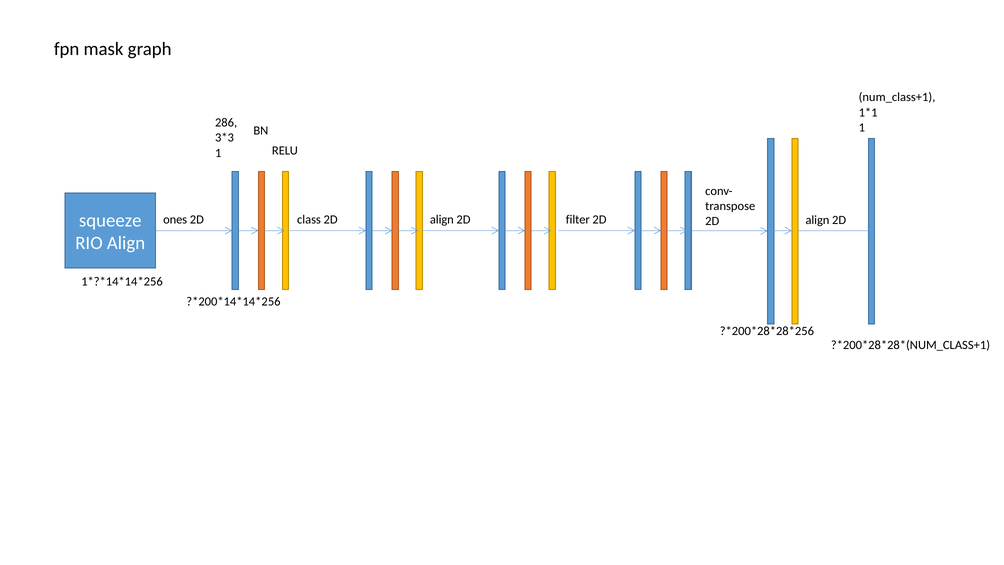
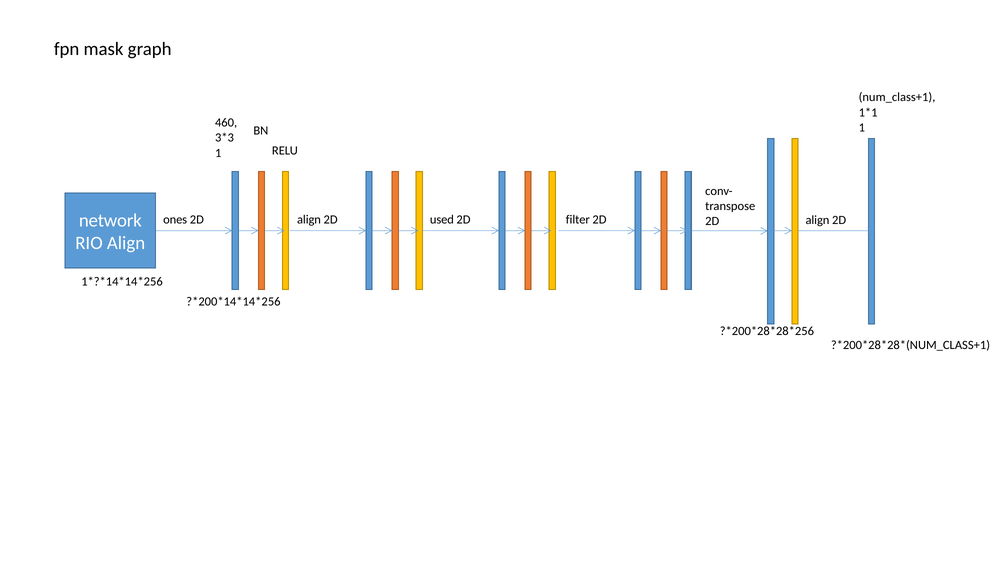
286: 286 -> 460 (226, 123)
squeeze: squeeze -> network (110, 220)
class: class -> align (309, 220)
align: align -> used (442, 220)
